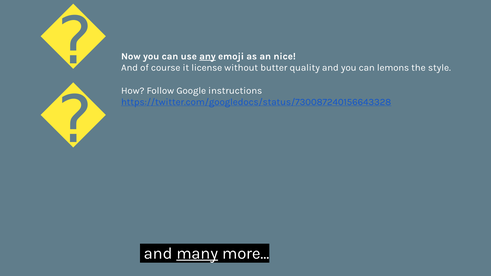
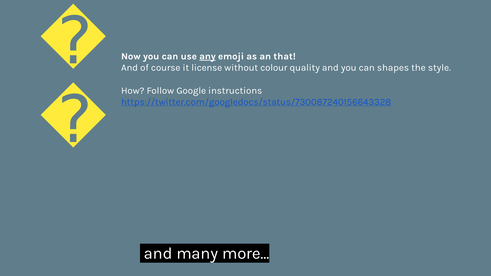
nice: nice -> that (285, 56)
butter: butter -> colour (274, 68)
lemons: lemons -> shapes (393, 68)
many underline: present -> none (197, 253)
